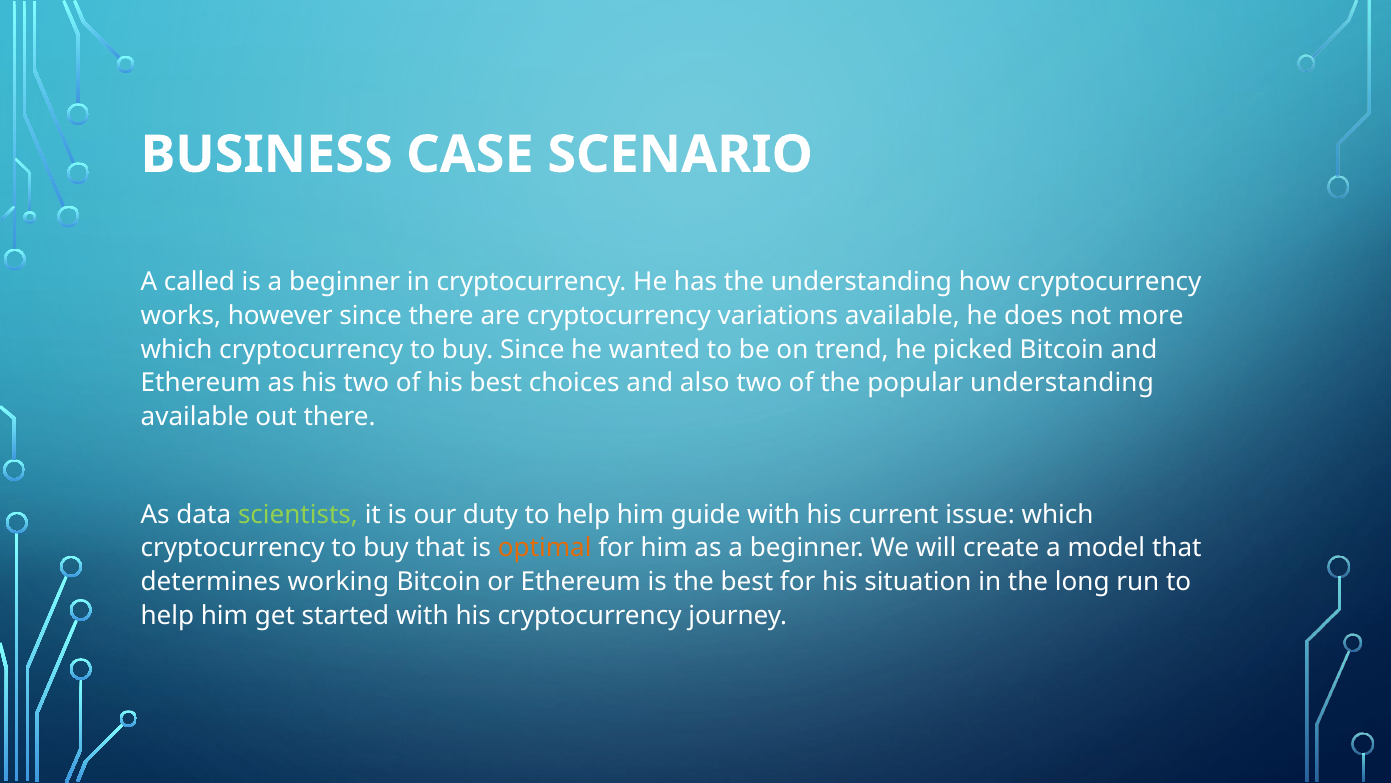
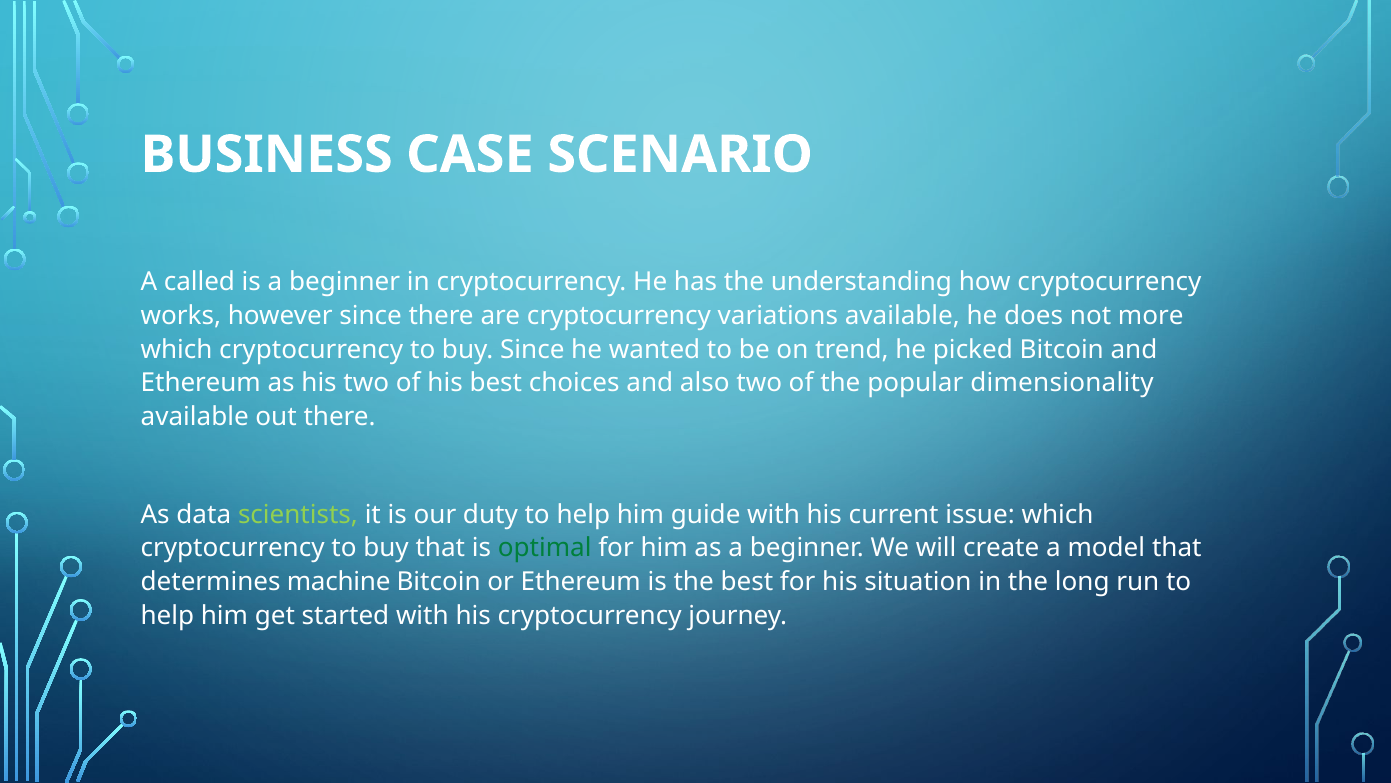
popular understanding: understanding -> dimensionality (1062, 383)
optimal colour: orange -> green (545, 548)
working: working -> machine (339, 582)
